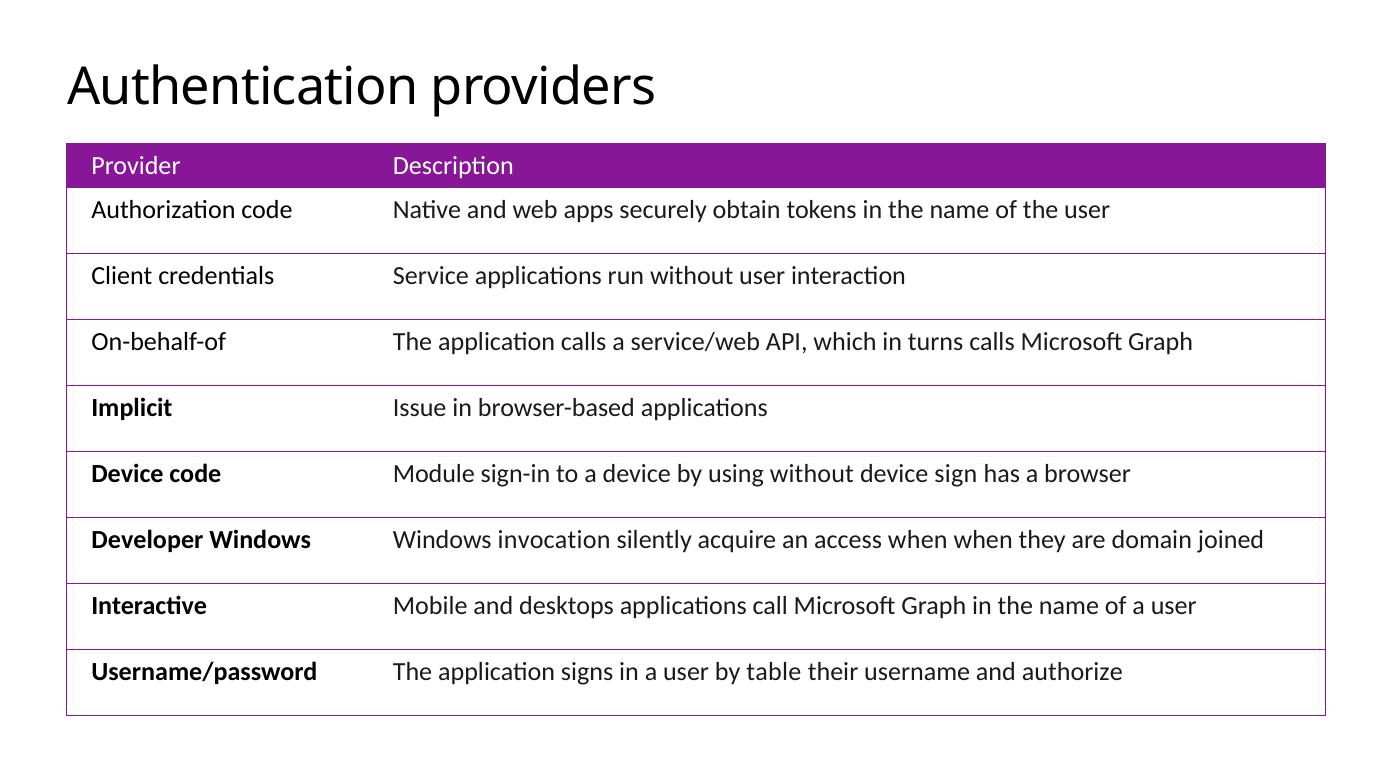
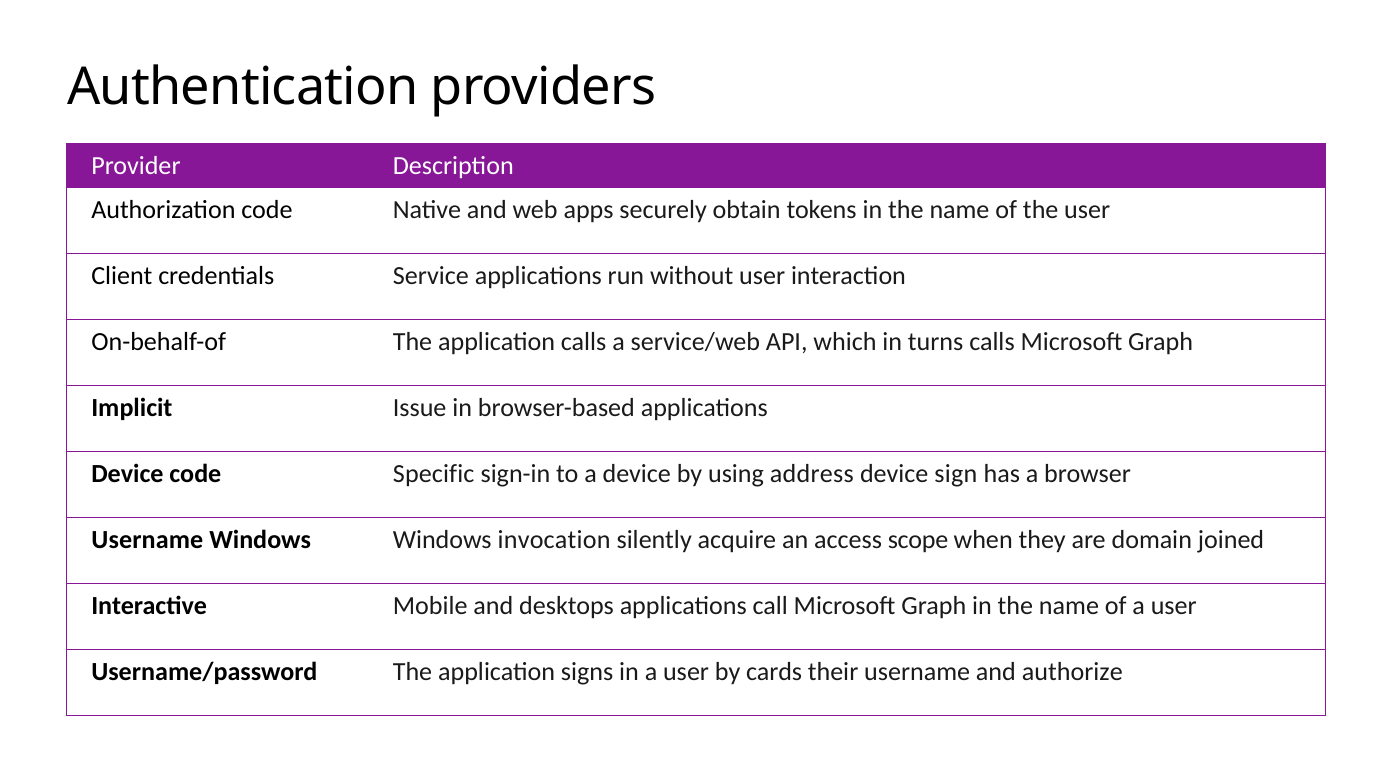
Module: Module -> Specific (434, 474)
using without: without -> address (812, 474)
Developer: Developer -> Username (147, 540)
access when: when -> scope (918, 540)
table: table -> cards (774, 672)
